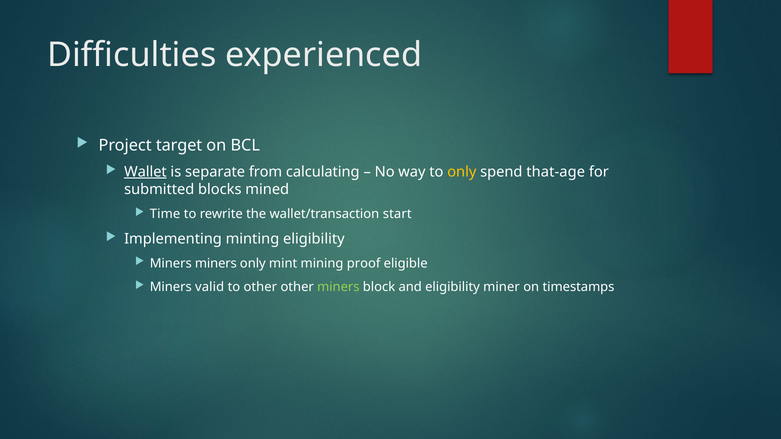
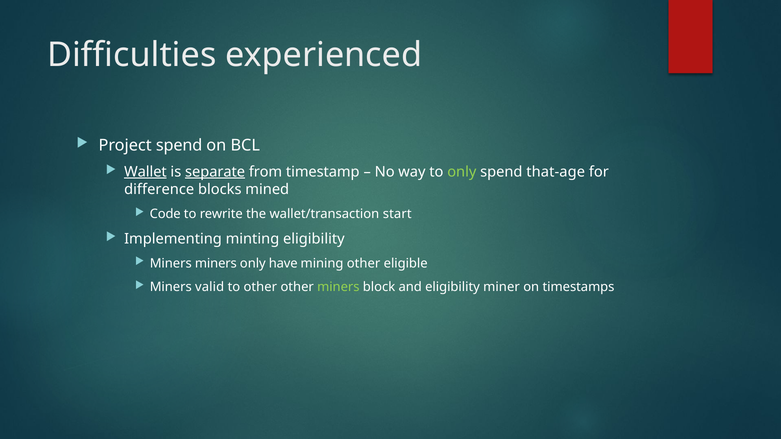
Project target: target -> spend (179, 145)
separate underline: none -> present (215, 172)
calculating: calculating -> timestamp (323, 172)
only colour: yellow -> light green (462, 172)
submitted: submitted -> difference (159, 190)
Time: Time -> Code (165, 214)
mint: mint -> have (283, 264)
mining proof: proof -> other (364, 264)
